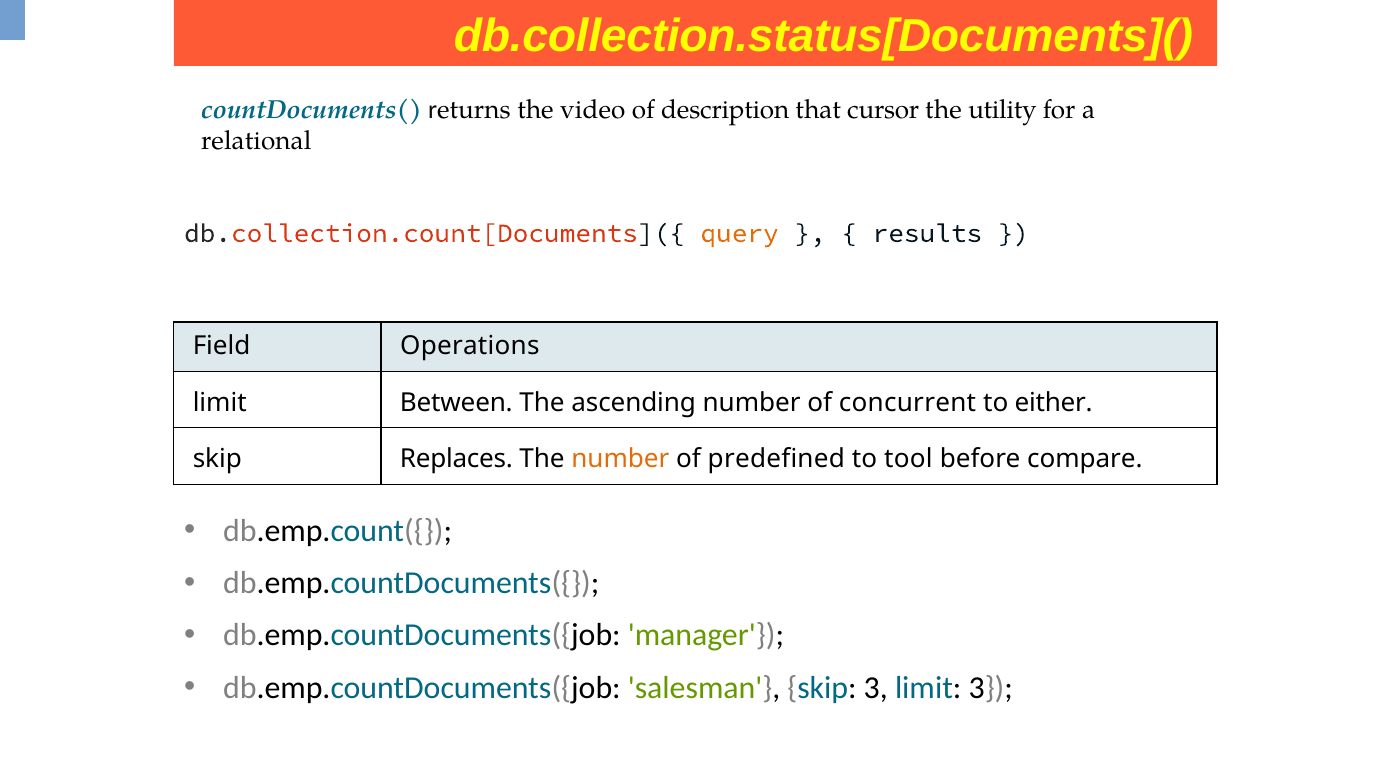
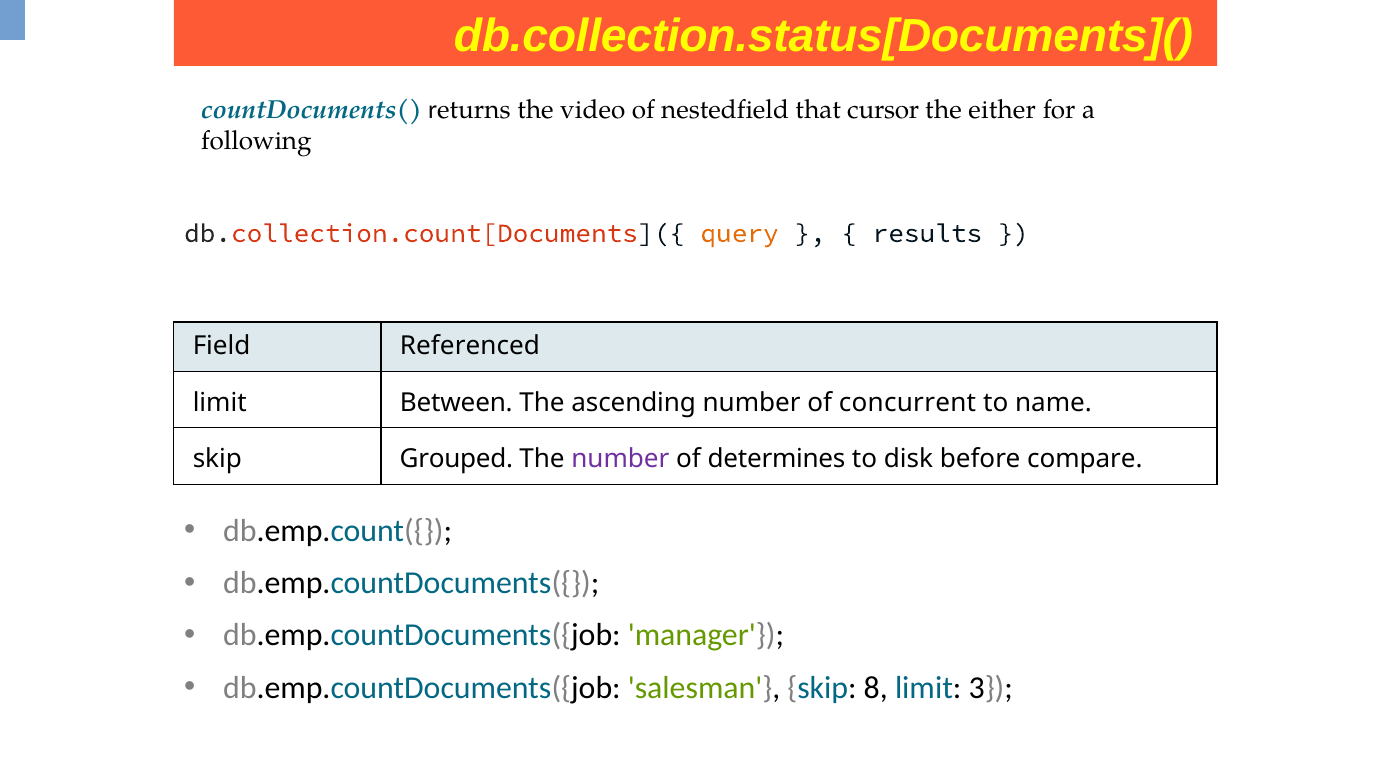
description: description -> nestedfield (725, 110)
utility: utility -> either (1002, 110)
relational: relational -> following (256, 141)
Operations: Operations -> Referenced (470, 346)
either: either -> name (1054, 402)
Replaces: Replaces -> Grouped (456, 459)
number colour: orange -> purple (620, 459)
predefined: predefined -> determines (777, 459)
tool: tool -> disk (908, 459)
skip 3: 3 -> 8 (876, 687)
